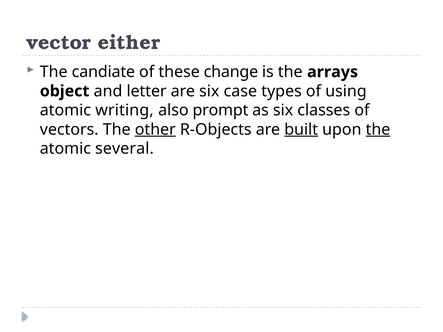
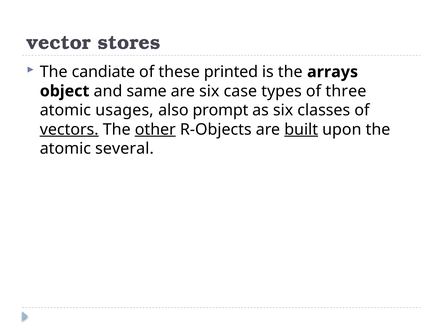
either: either -> stores (129, 43)
change: change -> printed (231, 72)
letter: letter -> same (147, 91)
using: using -> three (346, 91)
writing: writing -> usages (124, 110)
vectors underline: none -> present (69, 130)
the underline: present -> none (378, 130)
